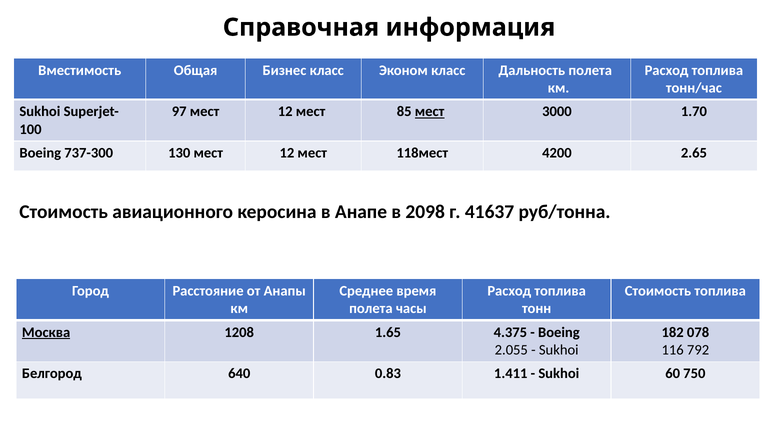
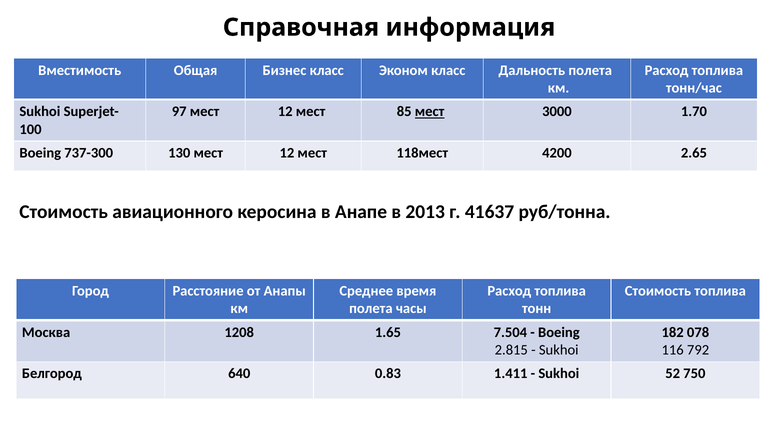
2098: 2098 -> 2013 (425, 212)
Москва underline: present -> none (46, 333)
4.375: 4.375 -> 7.504 (510, 333)
2.055: 2.055 -> 2.815 (511, 351)
60: 60 -> 52 (673, 374)
